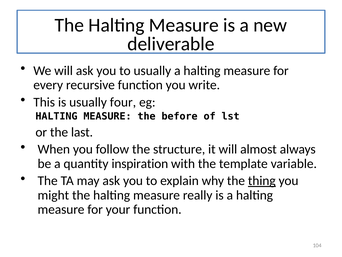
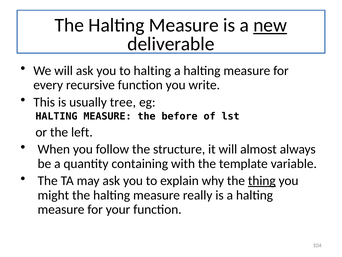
new underline: none -> present (270, 25)
to usually: usually -> halting (152, 70)
four: four -> tree (123, 102)
last: last -> left (82, 132)
inspiration: inspiration -> containing (140, 163)
